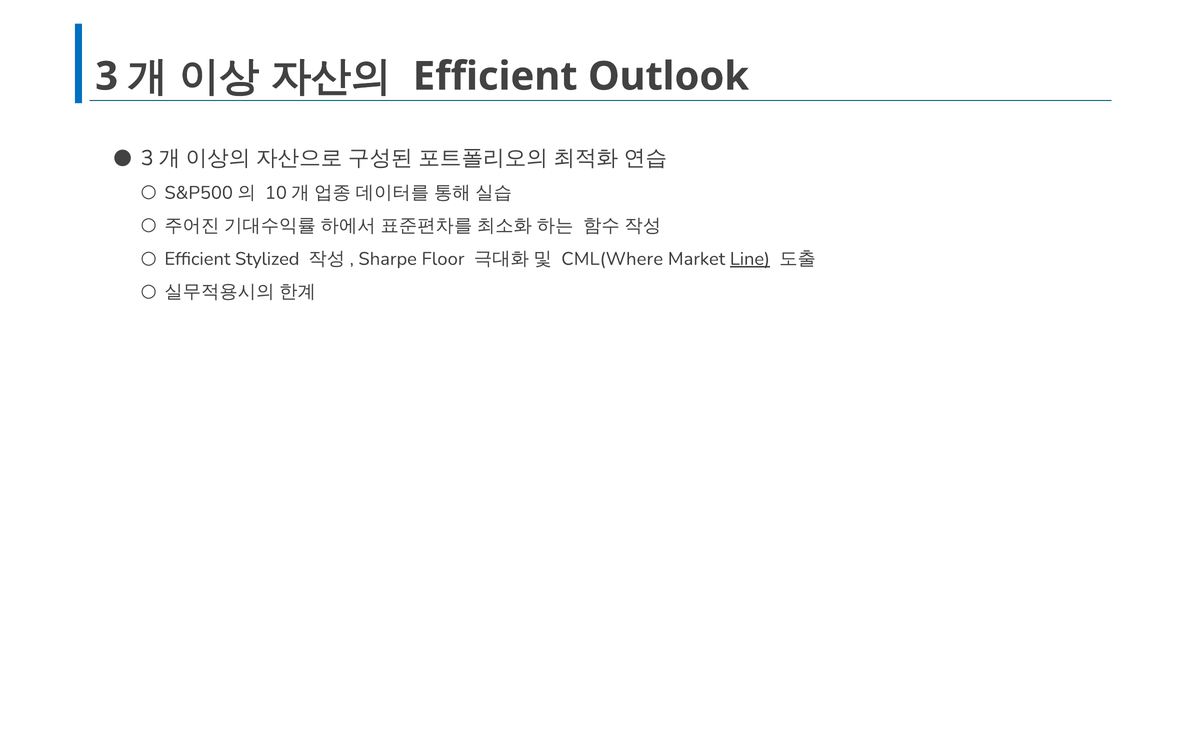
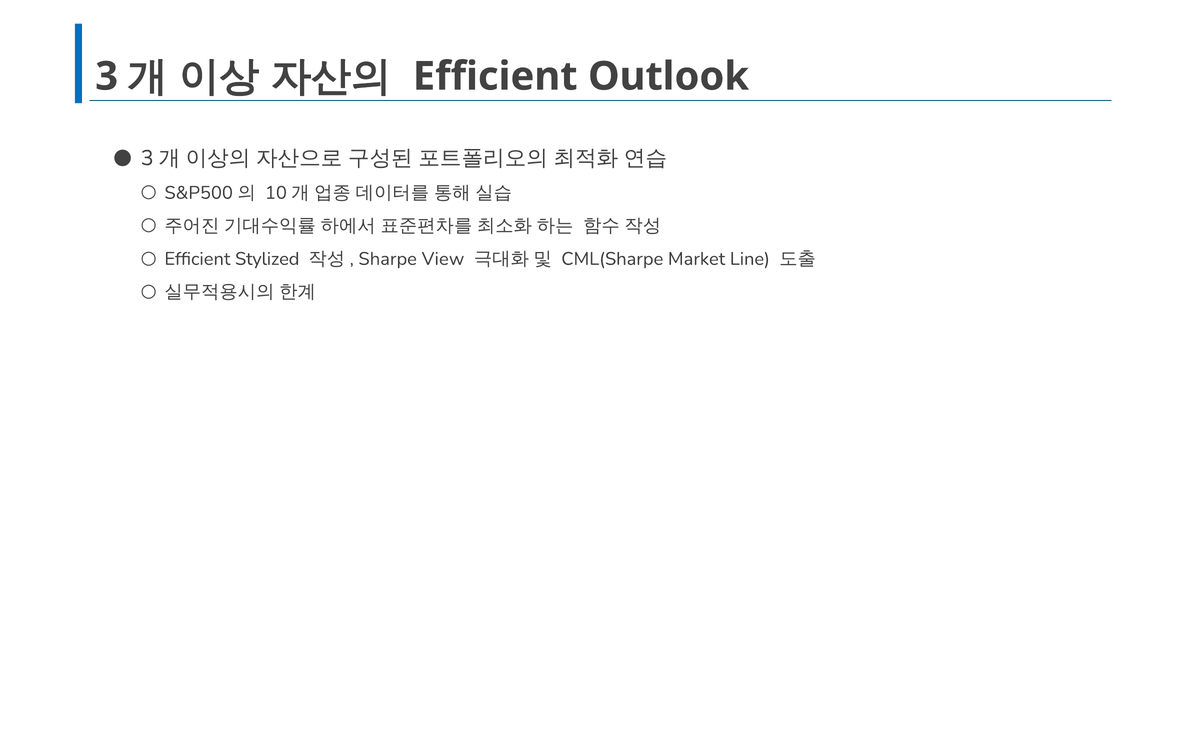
Floor: Floor -> View (443, 259)
CML(Where: CML(Where -> CML(Sharpe (612, 259)
Line underline: present -> none (750, 259)
